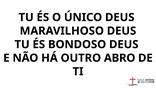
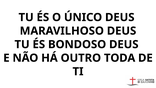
ABRO: ABRO -> TODA (120, 58)
